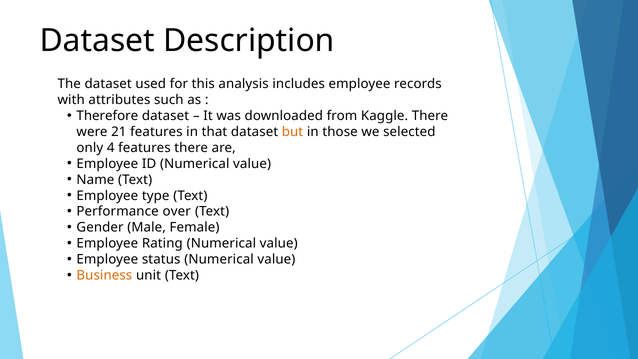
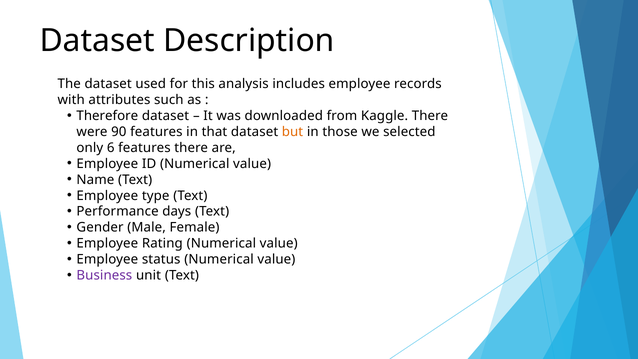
21: 21 -> 90 (119, 132)
4: 4 -> 6 (111, 148)
over: over -> days (177, 212)
Business colour: orange -> purple (104, 275)
